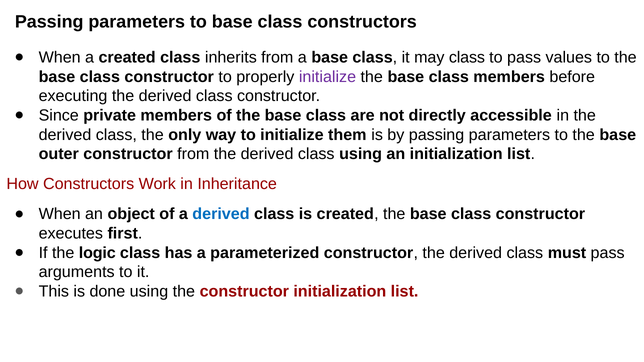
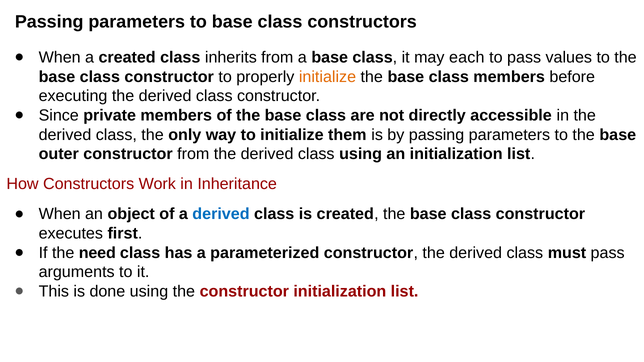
may class: class -> each (467, 58)
initialize colour: purple -> orange (327, 77)
logic: logic -> need (97, 253)
